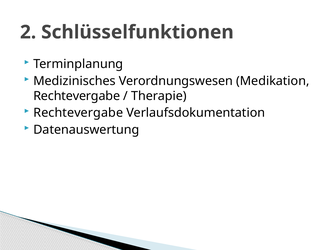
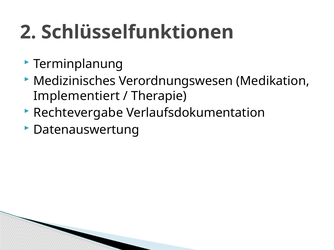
Rechtevergabe: Rechtevergabe -> Implementiert (77, 96)
